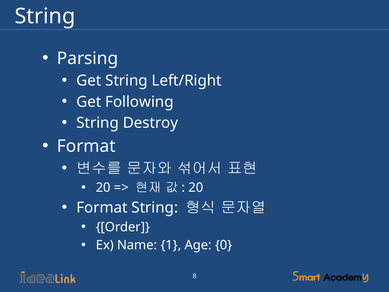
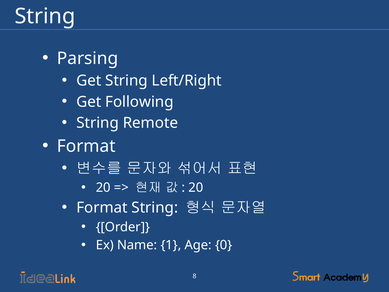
Destroy: Destroy -> Remote (150, 123)
